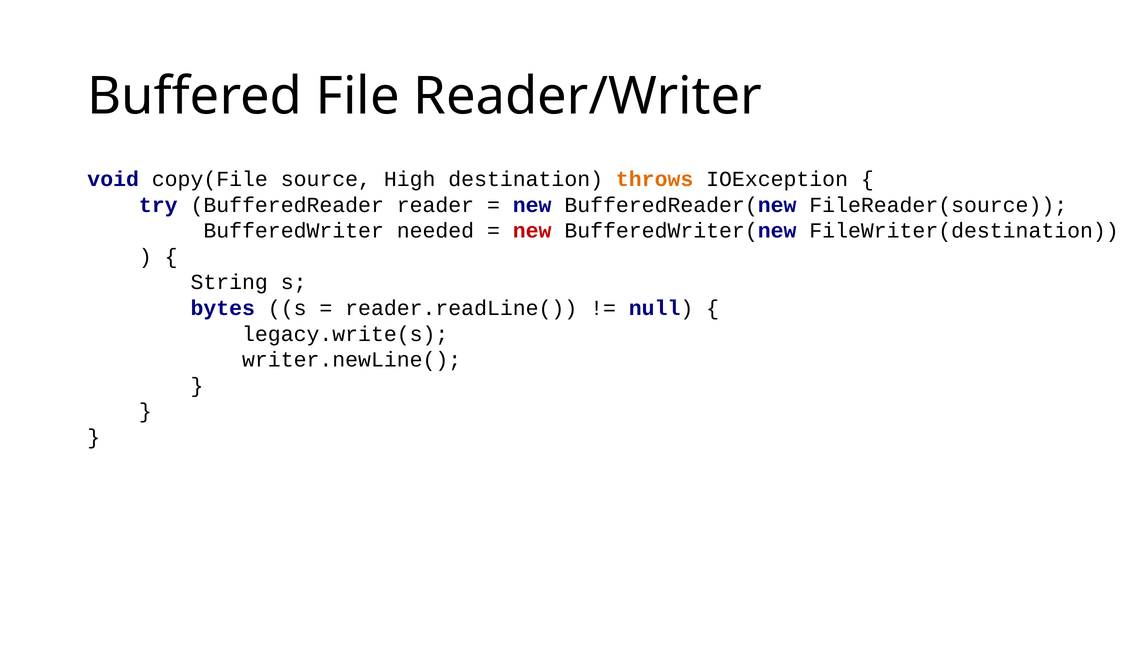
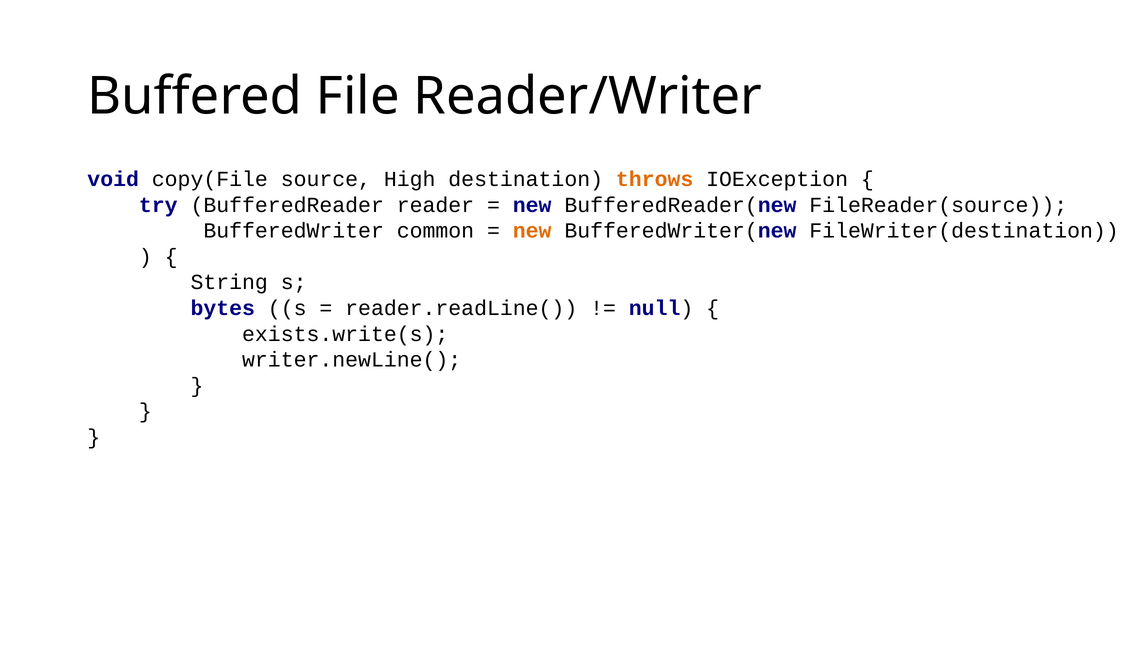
needed: needed -> common (435, 231)
new colour: red -> orange (532, 231)
legacy.write(s: legacy.write(s -> exists.write(s (345, 334)
